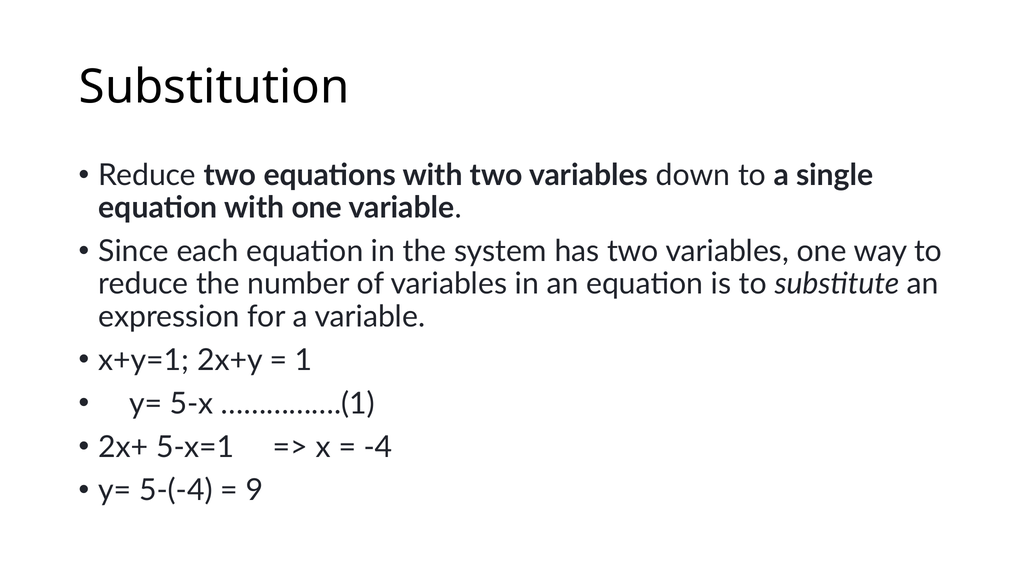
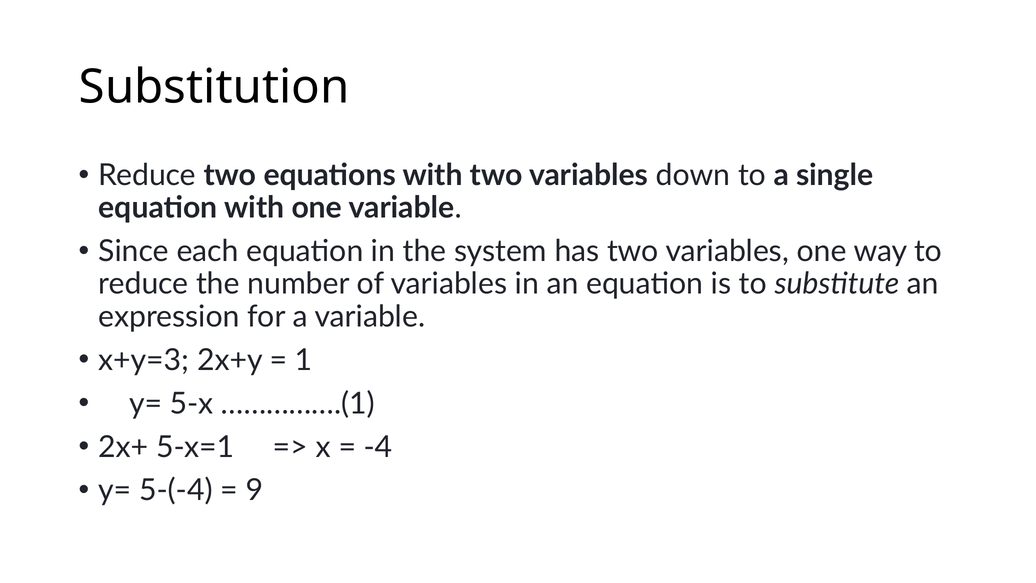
x+y=1: x+y=1 -> x+y=3 (144, 360)
